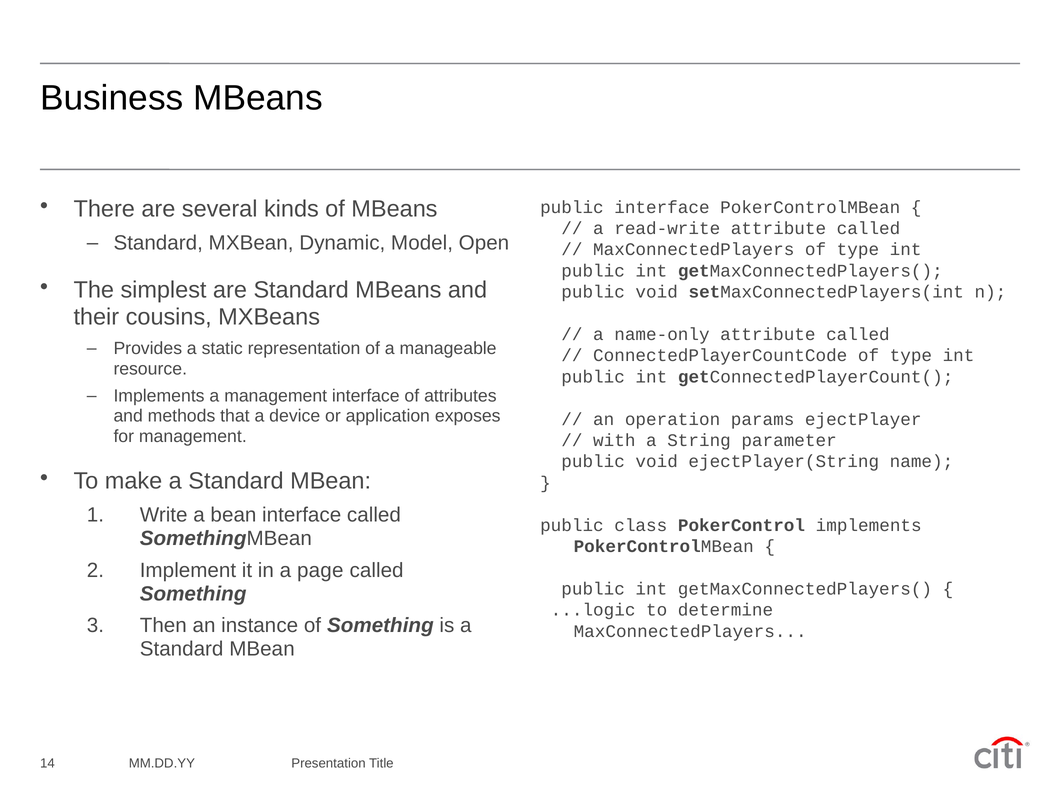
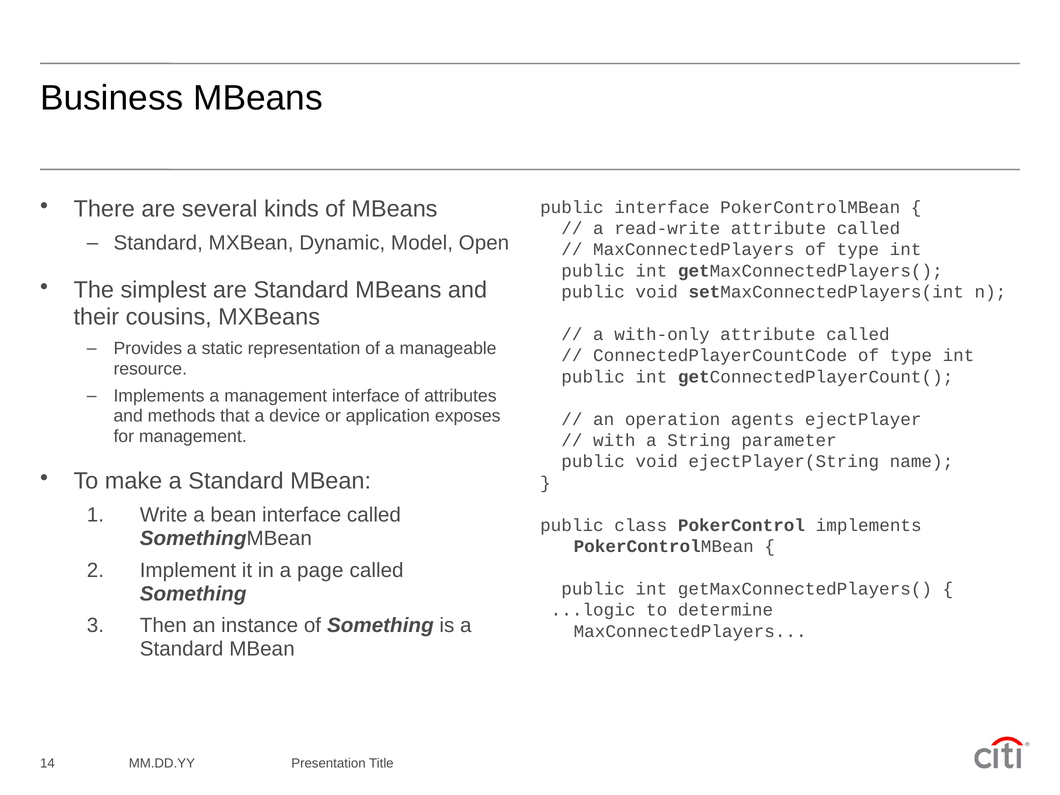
name-only: name-only -> with-only (662, 334)
params: params -> agents (763, 419)
